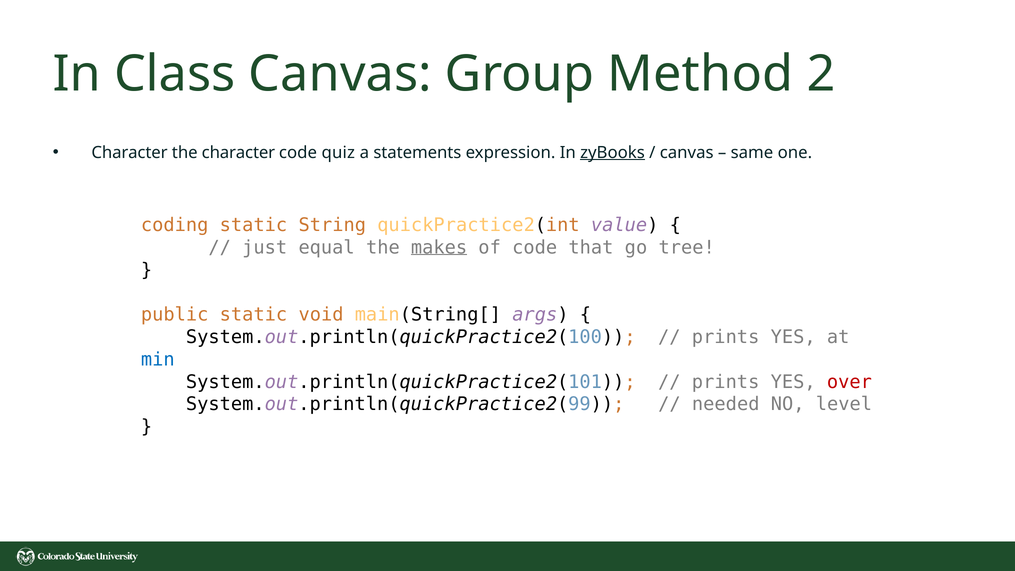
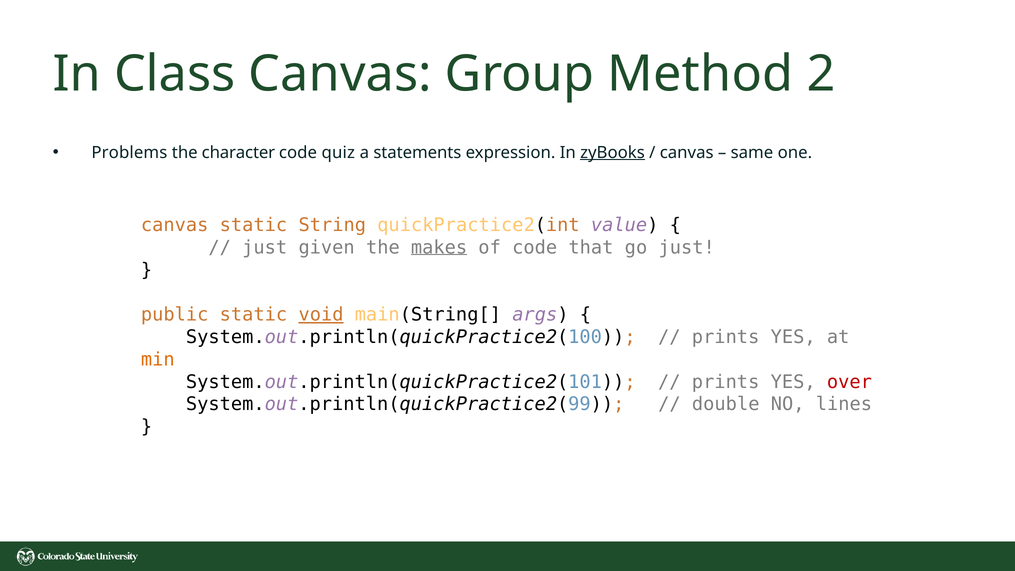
Character: Character -> Problems (129, 152)
coding: coding -> canvas (175, 225)
equal: equal -> given (327, 247)
go tree: tree -> just (687, 247)
void underline: none -> present (321, 315)
min colour: blue -> orange (158, 359)
needed: needed -> double (726, 404)
level: level -> lines (844, 404)
